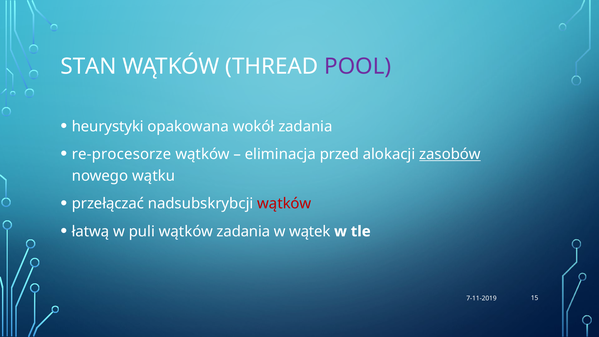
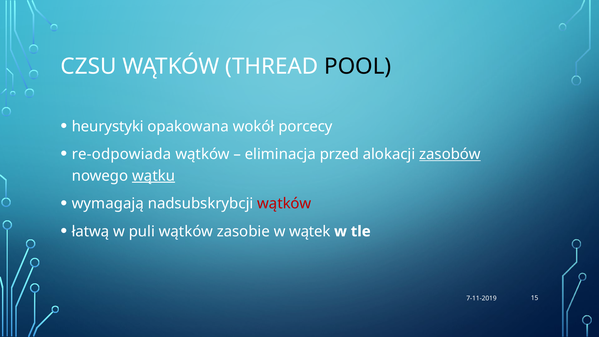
STAN: STAN -> CZSU (89, 67)
POOL colour: purple -> black (358, 67)
wokół zadania: zadania -> porcecy (305, 126)
re-procesorze: re-procesorze -> re-odpowiada (122, 154)
wątku underline: none -> present (154, 176)
przełączać: przełączać -> wymagają (108, 204)
wątków zadania: zadania -> zasobie (243, 231)
